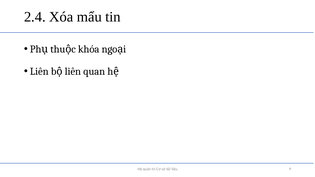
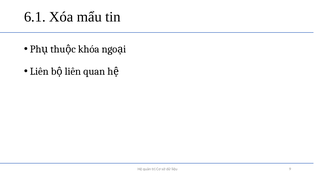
2.4: 2.4 -> 6.1 (35, 17)
